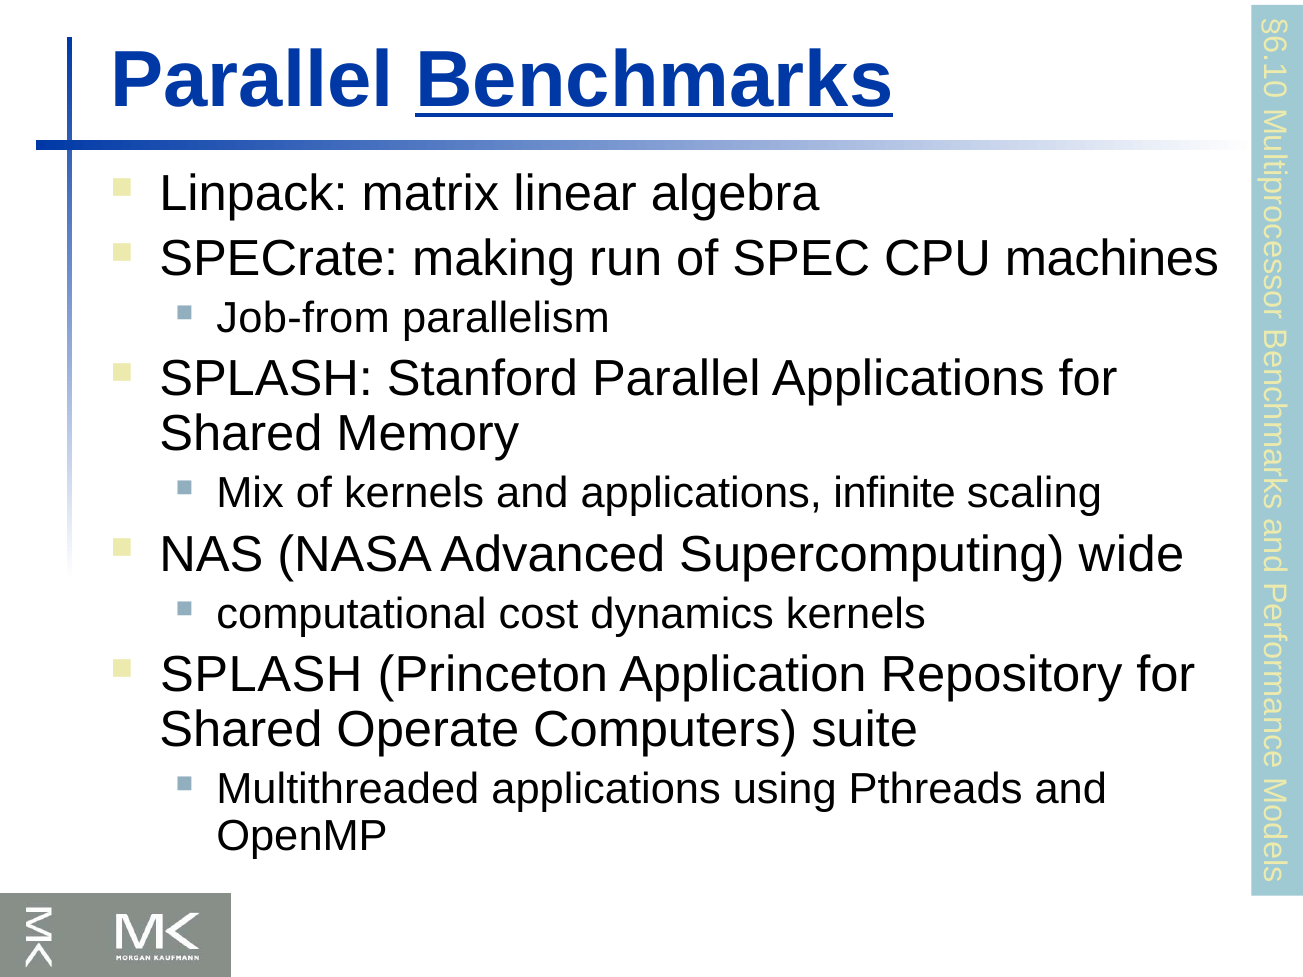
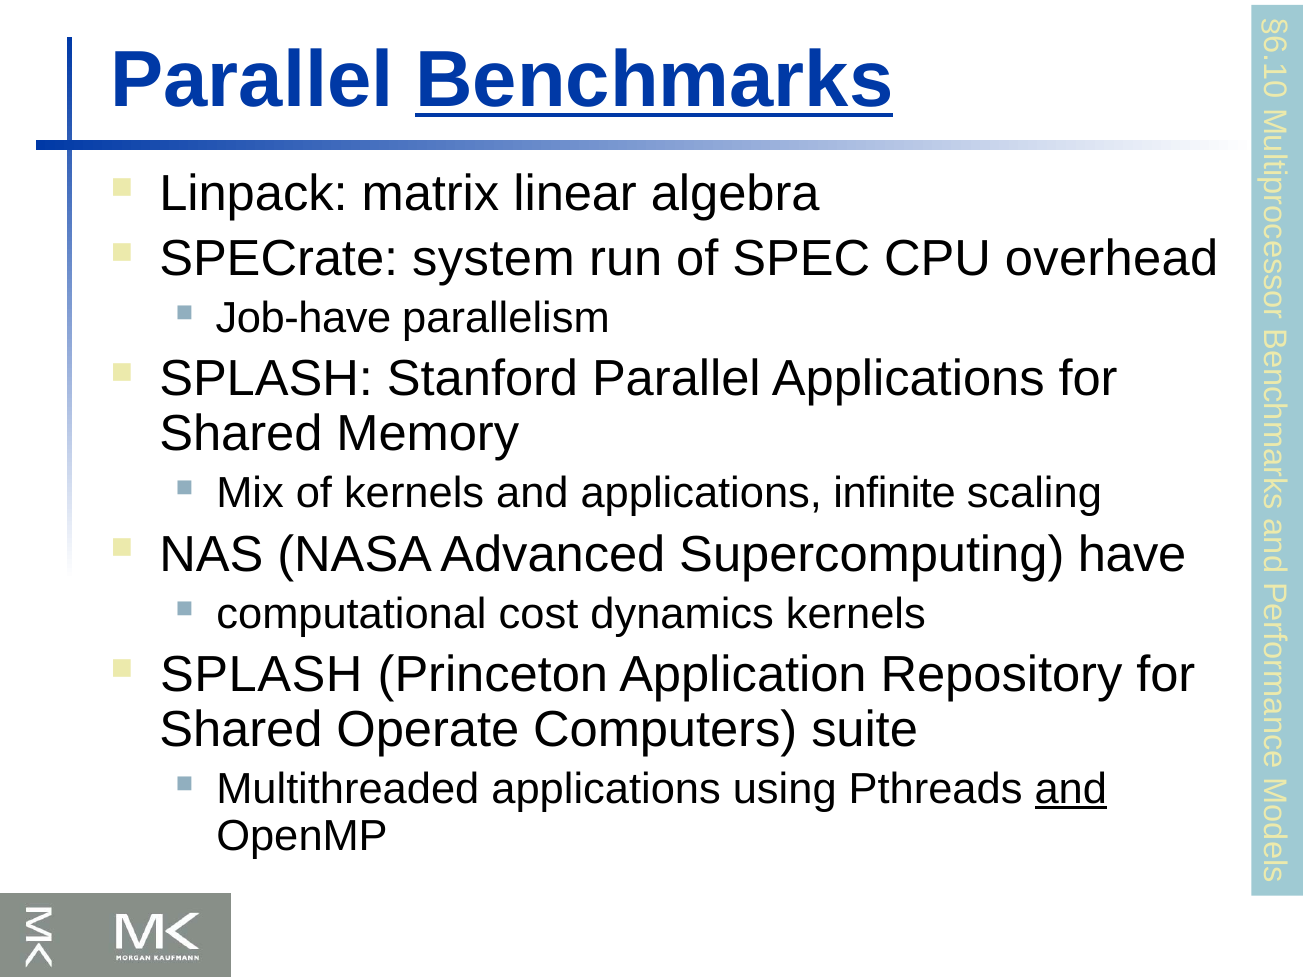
making: making -> system (493, 259)
machines: machines -> overhead (1112, 259)
Job-from: Job-from -> Job-have (303, 318)
wide: wide -> have (1132, 554)
and underline: none -> present (1071, 789)
